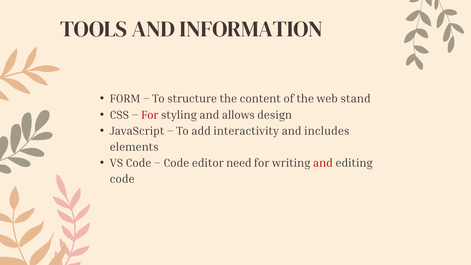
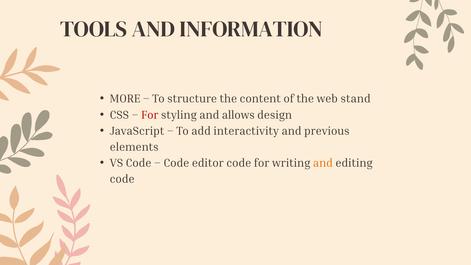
FORM: FORM -> MORE (125, 99)
includes: includes -> previous (327, 131)
editor need: need -> code (239, 163)
and colour: red -> orange (323, 163)
